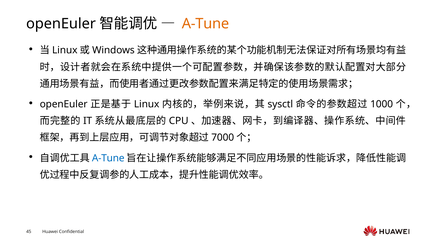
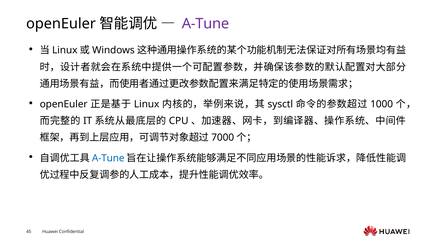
A-Tune colour: orange -> purple (205, 24)
